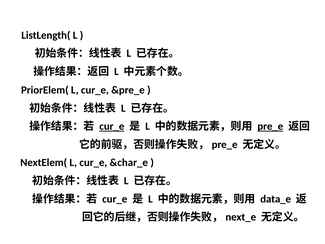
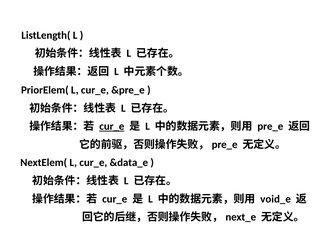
pre_e underline: present -> none (270, 126)
&char_e: &char_e -> &data_e (129, 162)
data_e: data_e -> void_e (276, 199)
